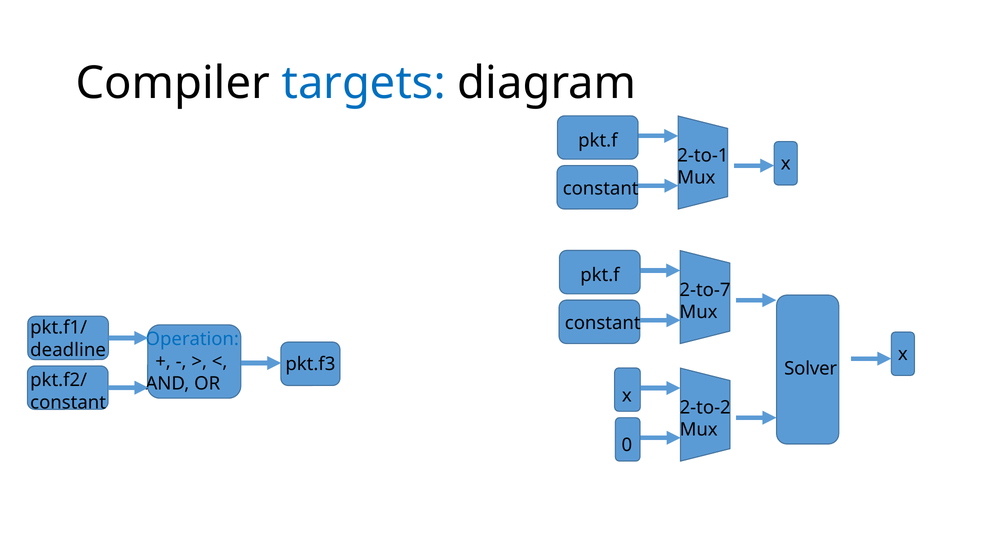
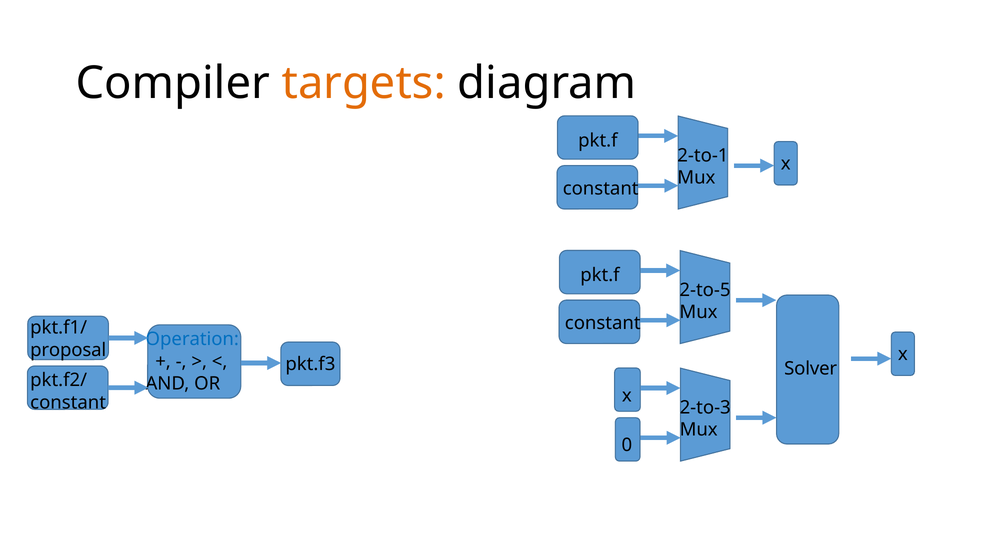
targets colour: blue -> orange (364, 83)
2-to-7: 2-to-7 -> 2-to-5 (705, 290)
deadline: deadline -> proposal (68, 350)
2-to-2: 2-to-2 -> 2-to-3 (705, 407)
